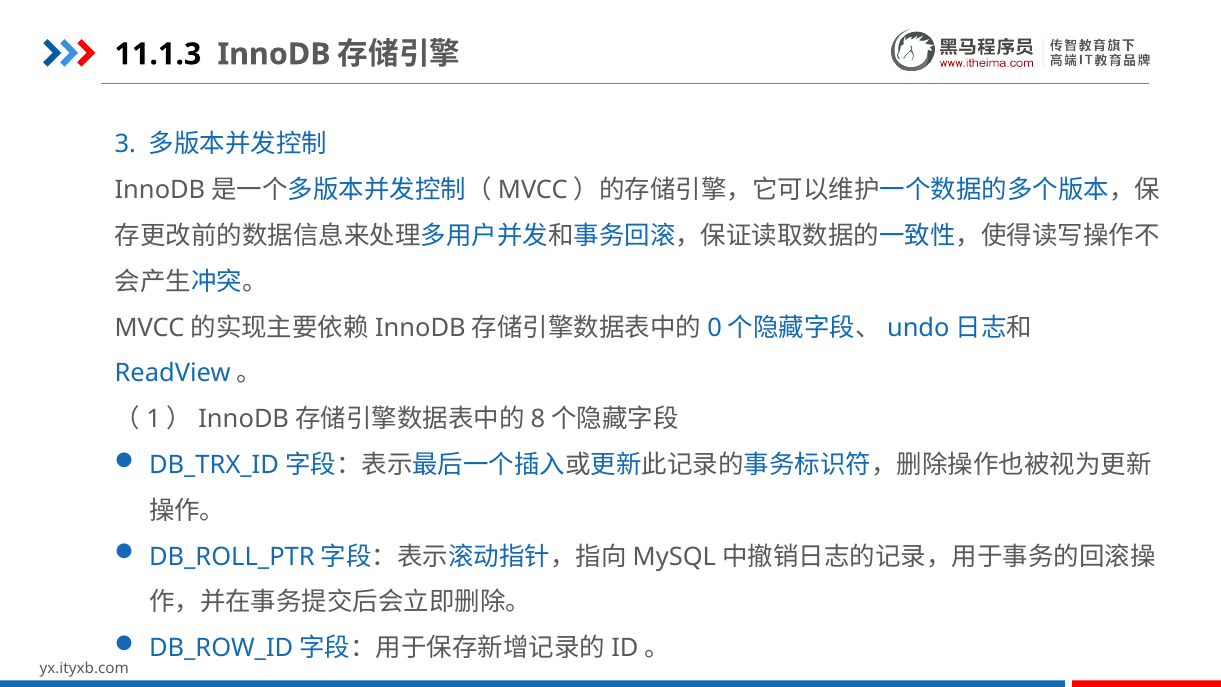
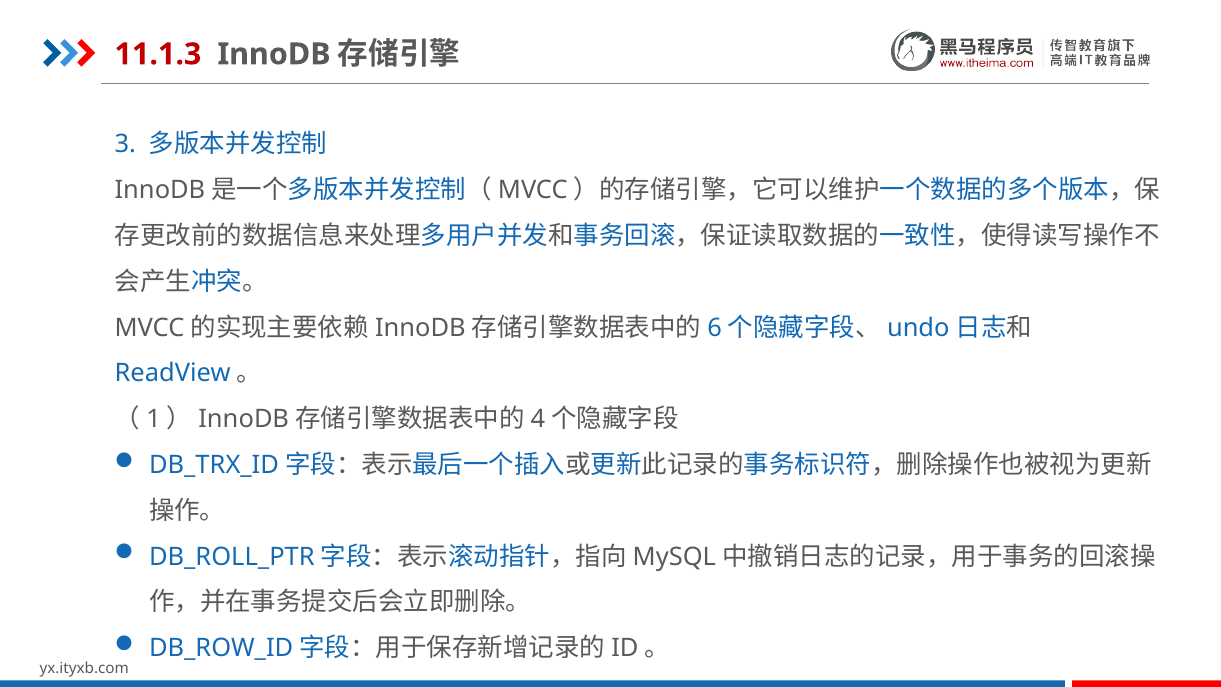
11.1.3 colour: black -> red (158, 54)
0: 0 -> 6 (715, 328)
8: 8 -> 4 (538, 419)
